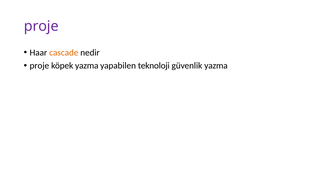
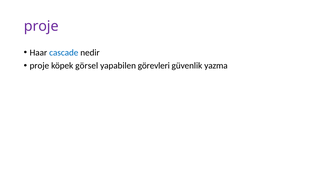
cascade colour: orange -> blue (64, 53)
köpek yazma: yazma -> görsel (87, 66)
teknoloji: teknoloji -> görevleri (154, 66)
